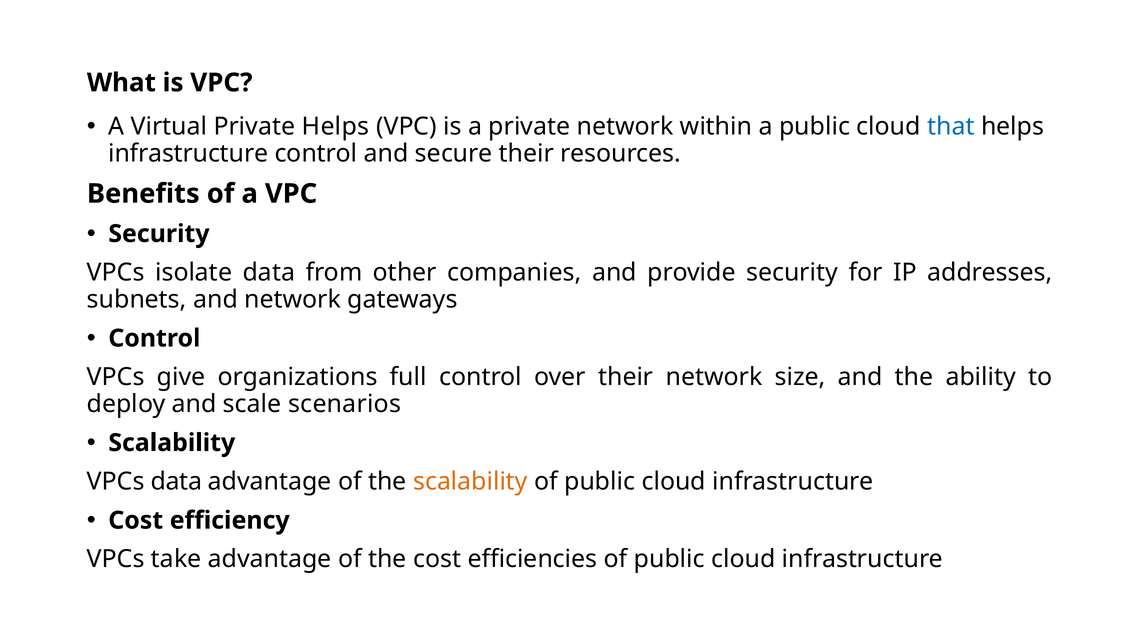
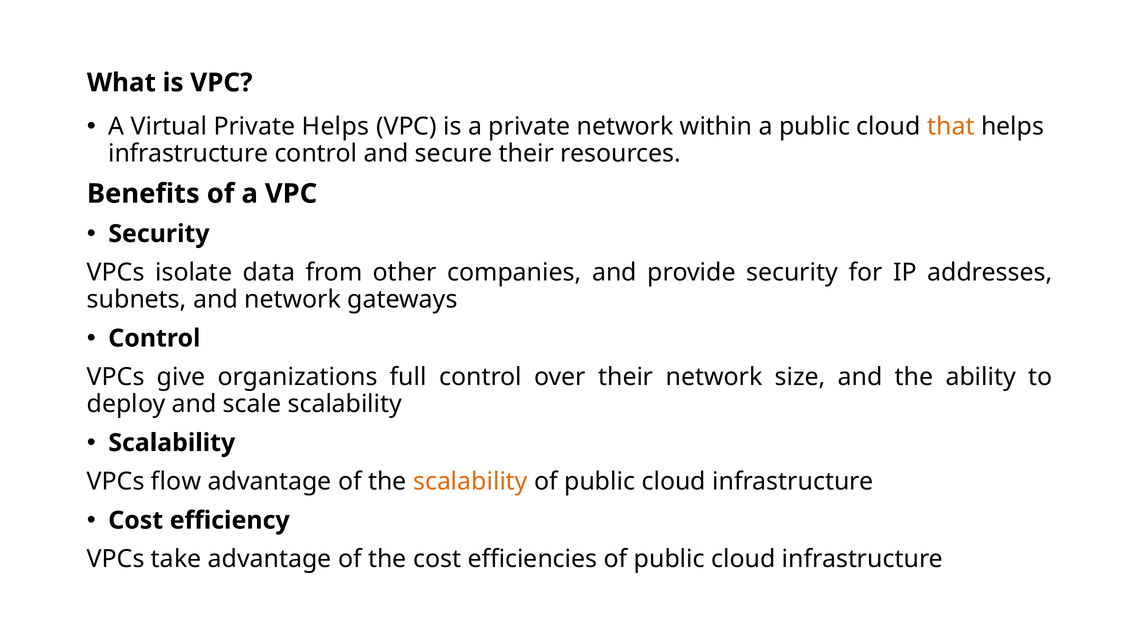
that colour: blue -> orange (951, 127)
scale scenarios: scenarios -> scalability (345, 404)
VPCs data: data -> flow (176, 482)
